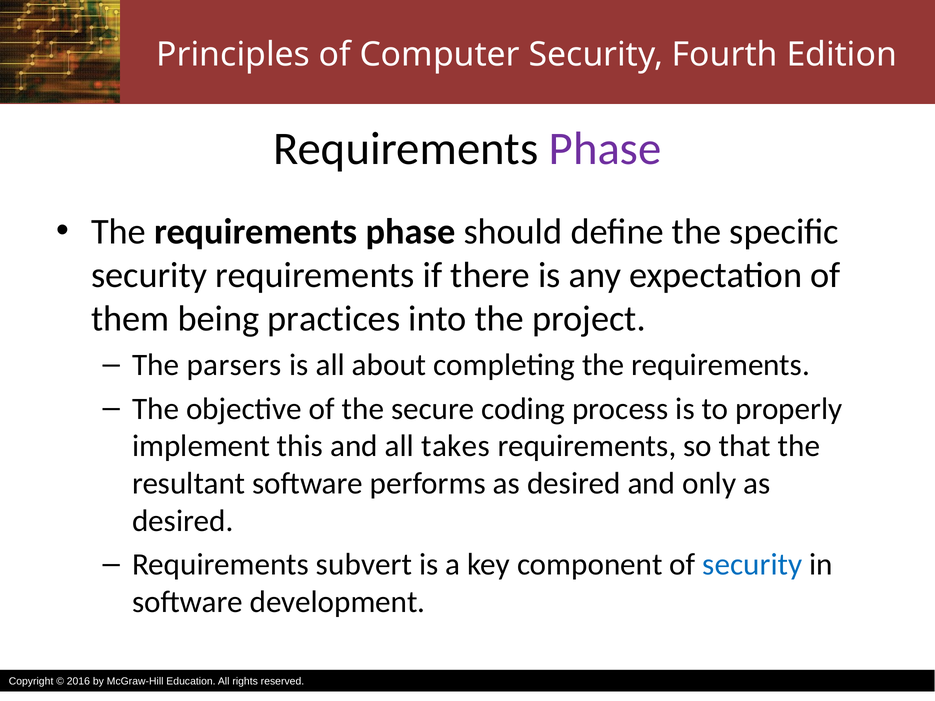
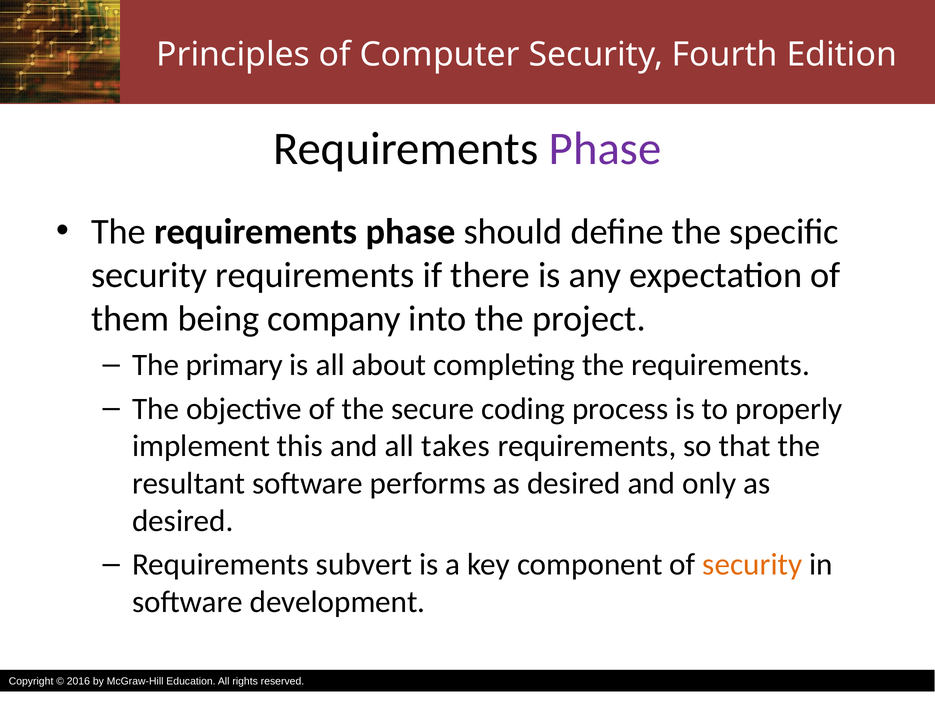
practices: practices -> company (334, 319)
parsers: parsers -> primary (234, 365)
security colour: blue -> orange (752, 565)
